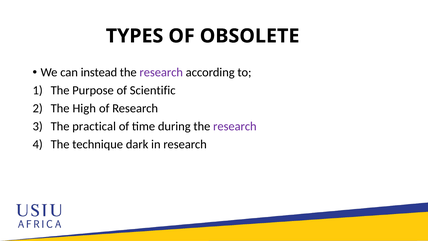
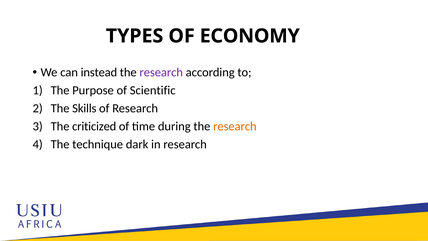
OBSOLETE: OBSOLETE -> ECONOMY (250, 36)
High: High -> Skills (84, 108)
practical: practical -> criticized (94, 126)
research colour: purple -> orange (235, 126)
